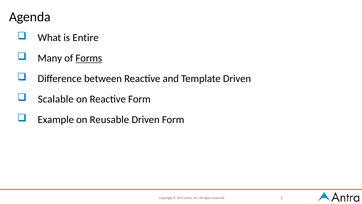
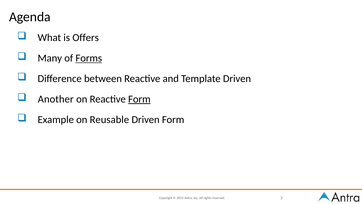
Entire: Entire -> Offers (86, 38)
Scalable: Scalable -> Another (56, 99)
Form underline: none -> present (139, 99)
